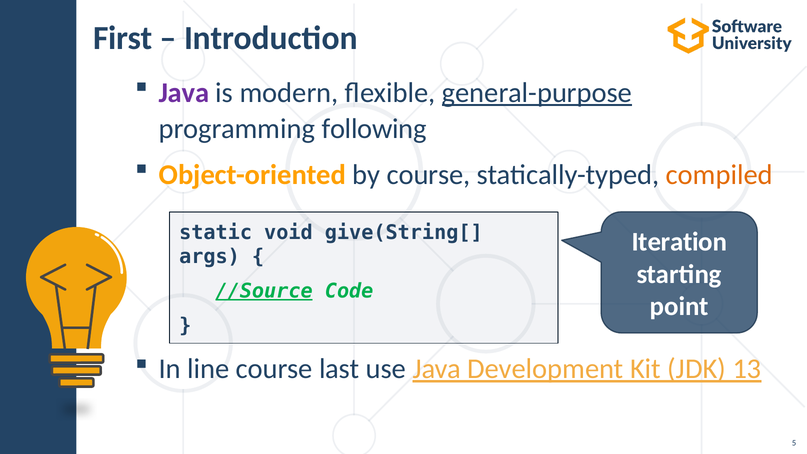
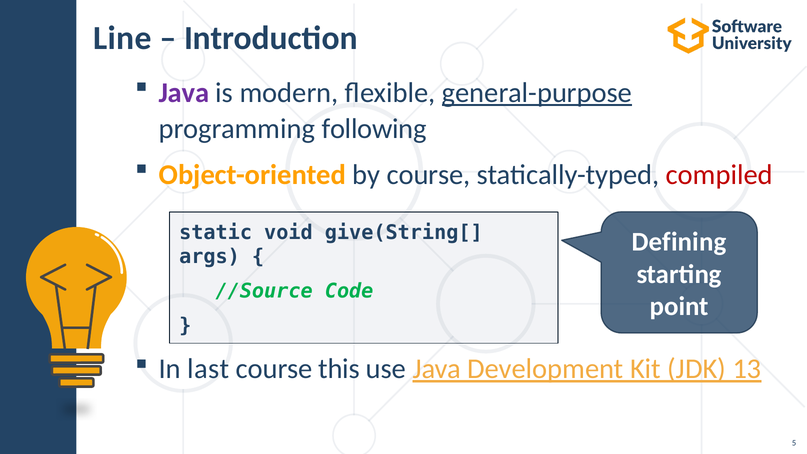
First: First -> Line (122, 38)
compiled colour: orange -> red (719, 175)
Iteration: Iteration -> Defining (679, 242)
//Source underline: present -> none (264, 291)
line: line -> last (208, 369)
last: last -> this (339, 369)
